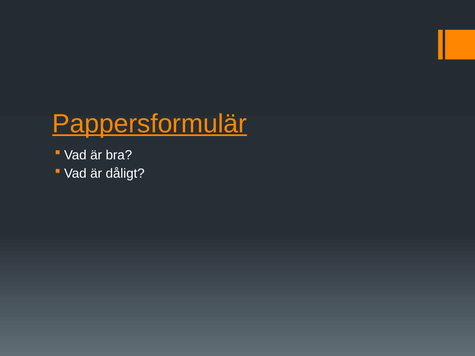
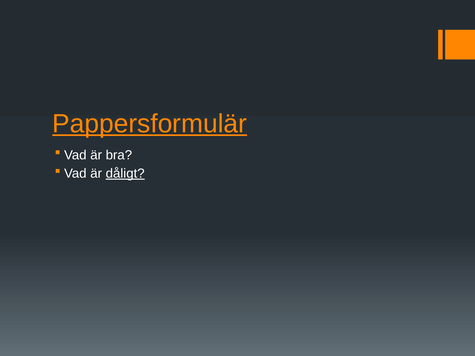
dåligt underline: none -> present (125, 174)
